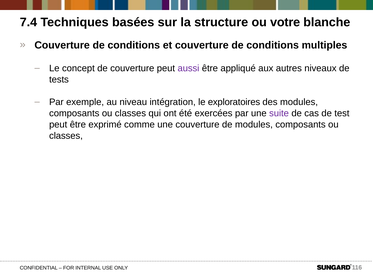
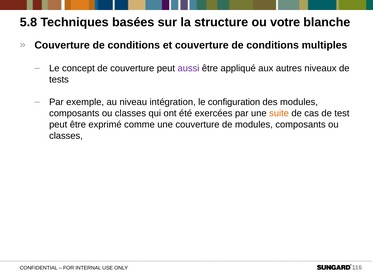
7.4: 7.4 -> 5.8 (28, 22)
exploratoires: exploratoires -> configuration (234, 102)
suite colour: purple -> orange (279, 113)
